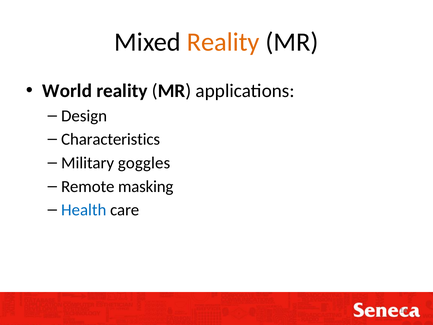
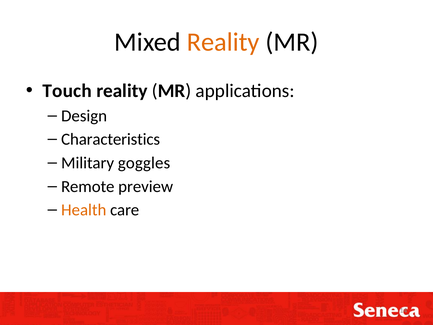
World: World -> Touch (67, 91)
masking: masking -> preview (146, 186)
Health colour: blue -> orange (84, 210)
